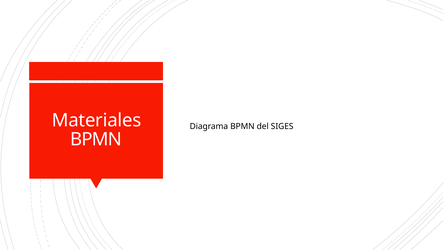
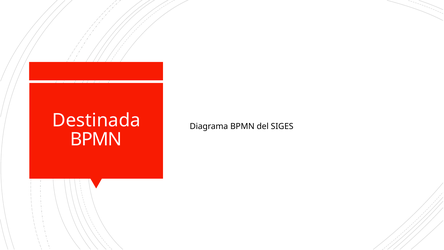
Materiales: Materiales -> Destinada (96, 120)
